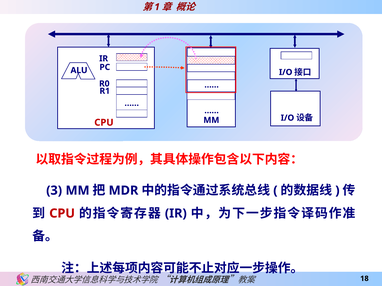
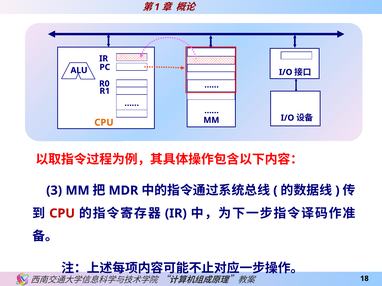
CPU colour: red -> orange (104, 123)
